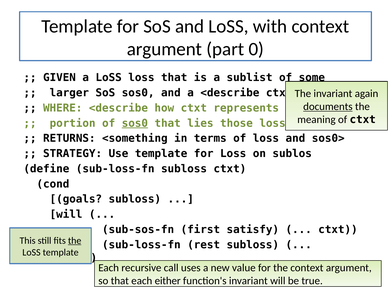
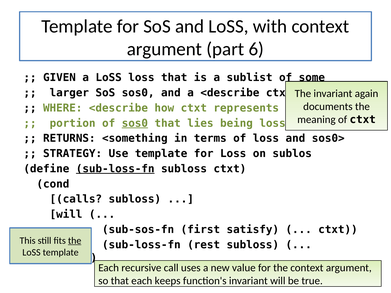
0: 0 -> 6 (256, 49)
documents underline: present -> none (328, 107)
those: those -> being (236, 123)
sub-loss-fn underline: none -> present (115, 169)
goals: goals -> calls (76, 199)
either: either -> keeps (168, 281)
